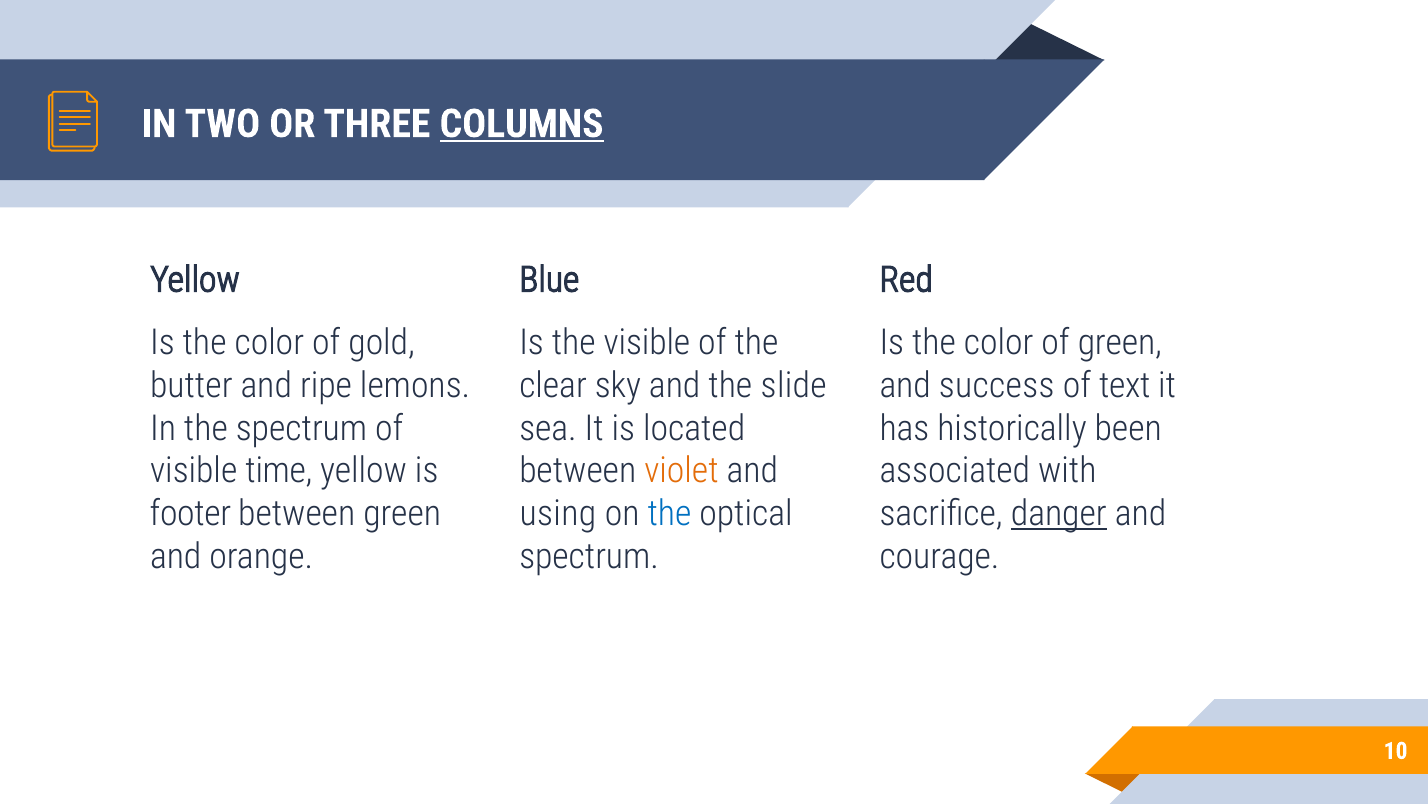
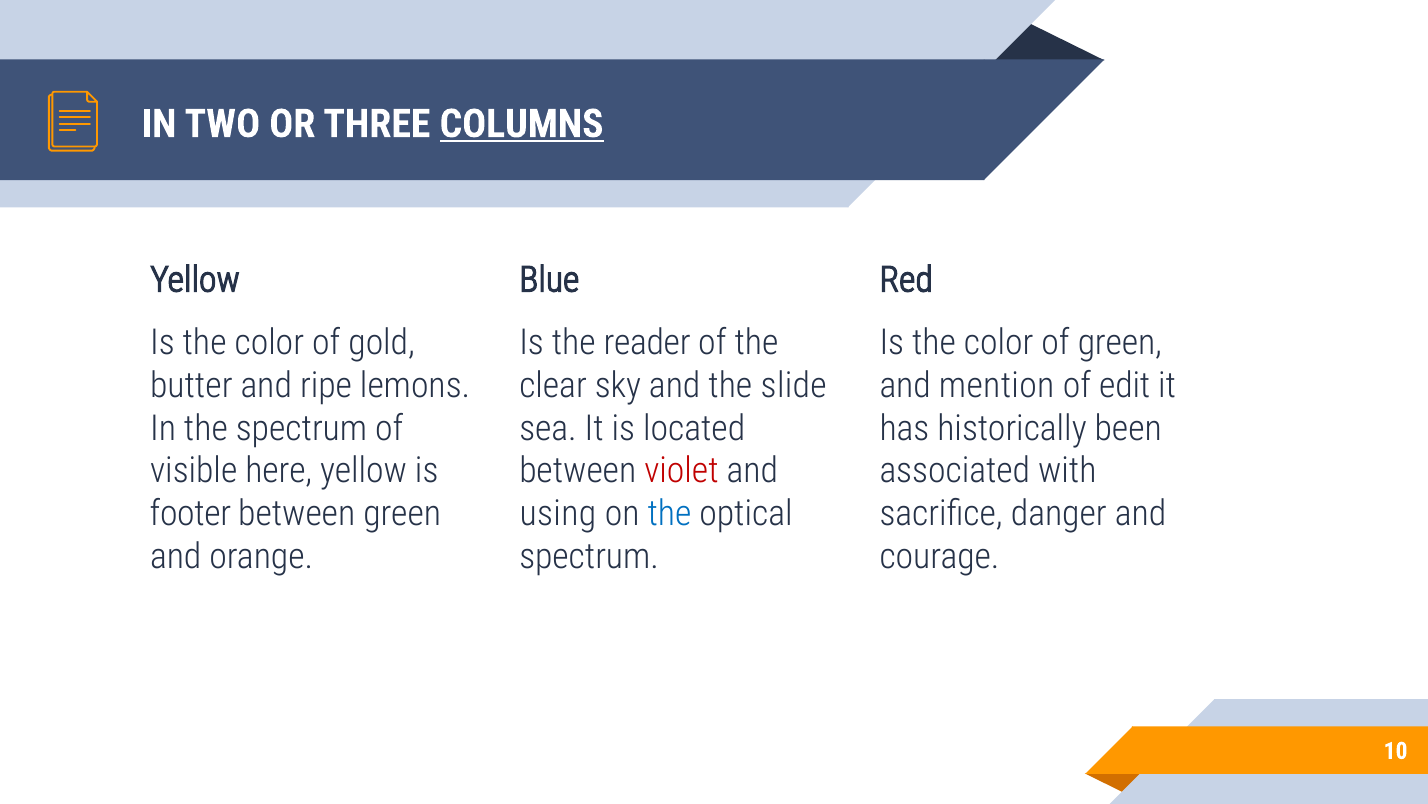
the visible: visible -> reader (647, 342)
success: success -> mention (997, 385)
text: text -> edit (1125, 385)
time: time -> here (279, 471)
violet colour: orange -> red (681, 471)
danger underline: present -> none (1059, 514)
